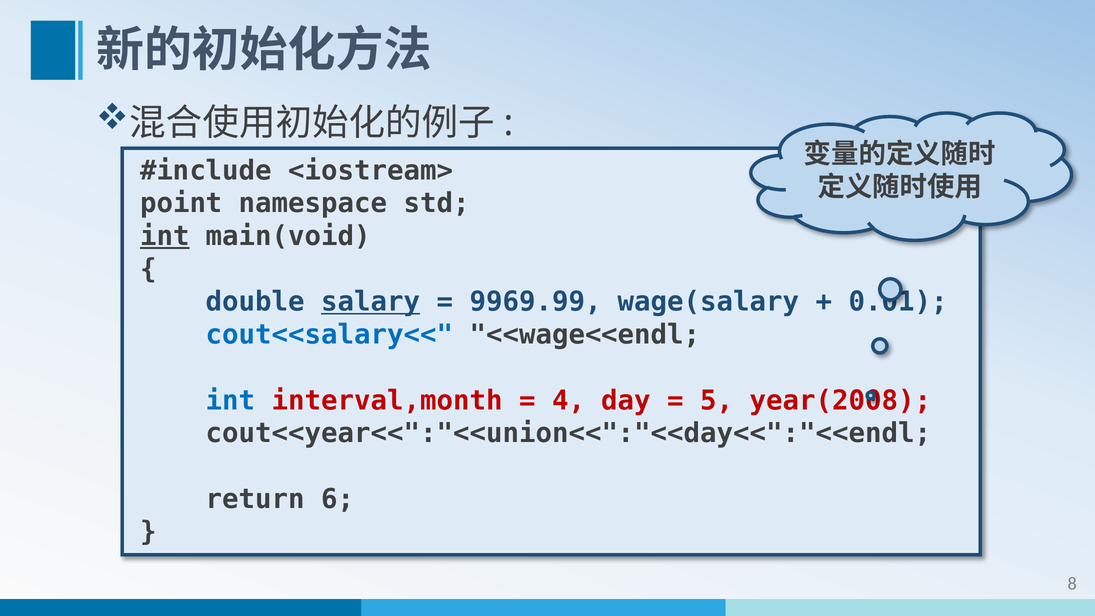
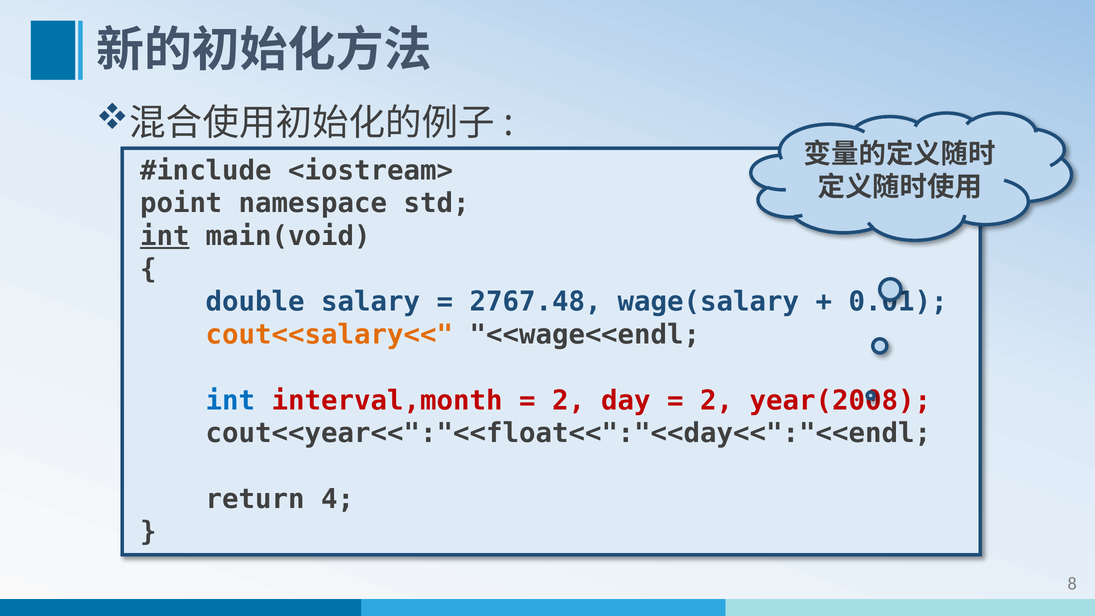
salary underline: present -> none (371, 302)
9969.99: 9969.99 -> 2767.48 (536, 302)
cout<<salary<< colour: blue -> orange (330, 335)
4: 4 -> 2 (569, 401)
5: 5 -> 2 (717, 401)
cout<<year<<":"<<union<<":"<<day<<":"<<endl: cout<<year<<":"<<union<<":"<<day<<":"<<endl -> cout<<year<<":"<<float<<":"<<day<<":"<<endl (569, 433)
6: 6 -> 4 (338, 499)
